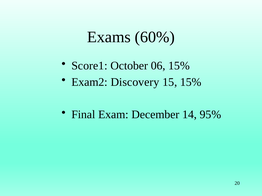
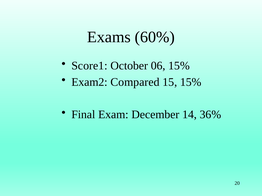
Discovery: Discovery -> Compared (135, 82)
95%: 95% -> 36% (210, 115)
